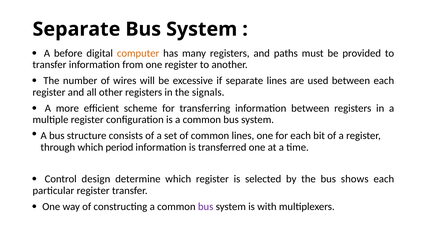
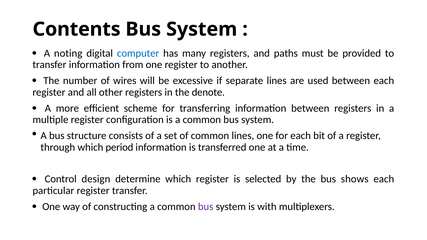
Separate: Separate -> Contents (77, 29)
before: before -> noting (68, 53)
computer colour: orange -> blue (138, 53)
signals: signals -> denote (208, 92)
